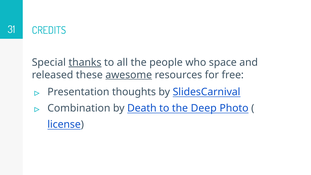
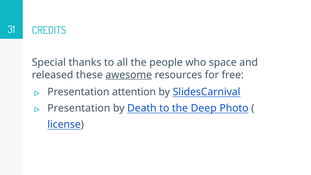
thanks underline: present -> none (85, 62)
thoughts: thoughts -> attention (134, 92)
Combination: Combination -> Presentation (79, 108)
